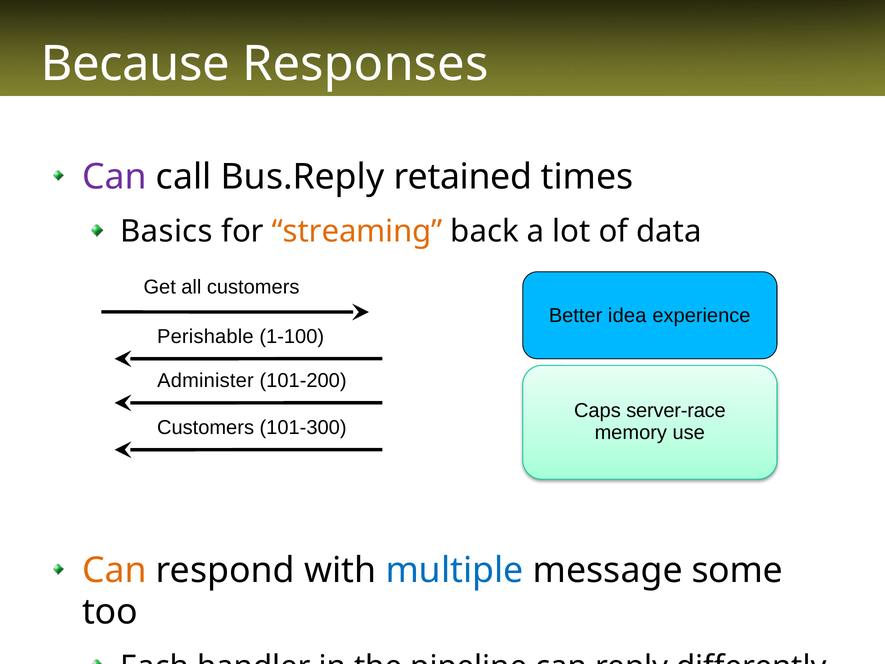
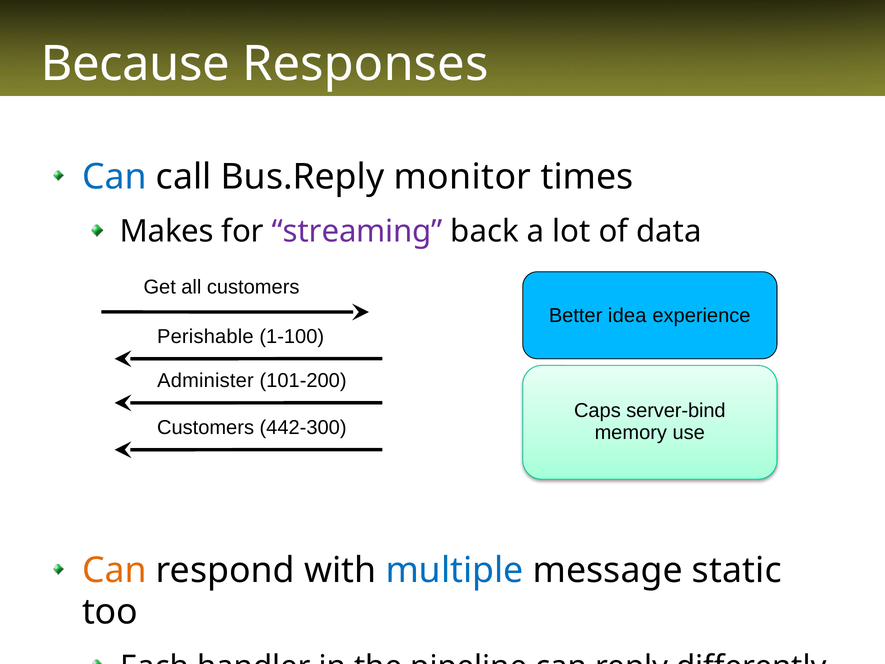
Can colour: purple -> blue (114, 177)
retained: retained -> monitor (462, 177)
Basics: Basics -> Makes (167, 231)
streaming colour: orange -> purple (357, 231)
server-race: server-race -> server-bind (676, 410)
101-300: 101-300 -> 442-300 (303, 427)
some: some -> static (737, 570)
